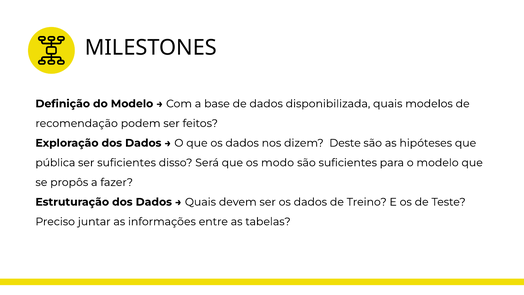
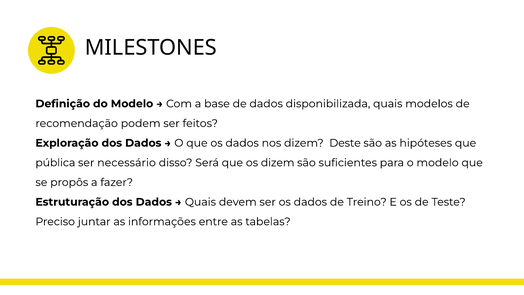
ser suficientes: suficientes -> necessário (127, 163)
os modo: modo -> dizem (278, 163)
